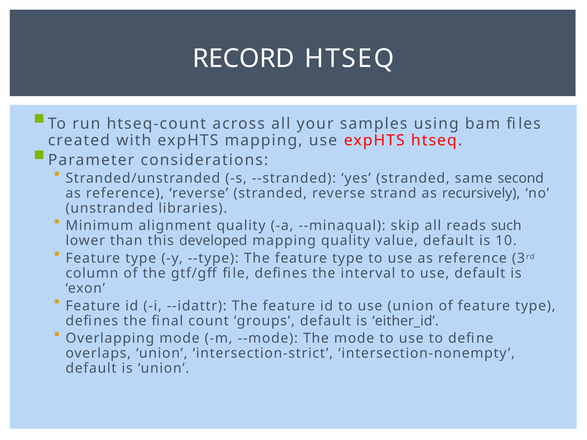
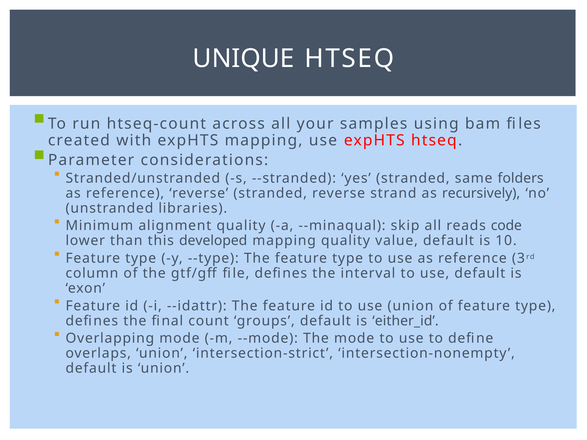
RECORD: RECORD -> UNIQUE (243, 58)
second: second -> folders (521, 178)
such: such -> code (506, 226)
